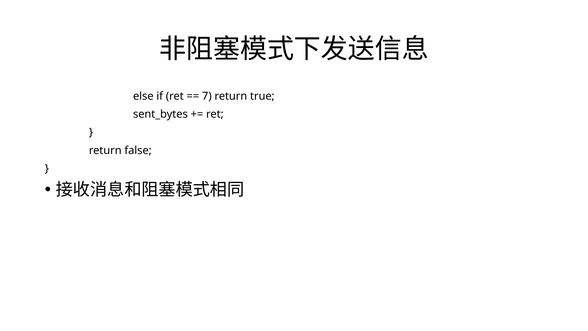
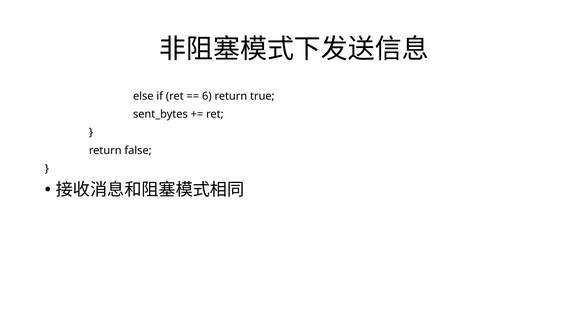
7: 7 -> 6 (207, 96)
